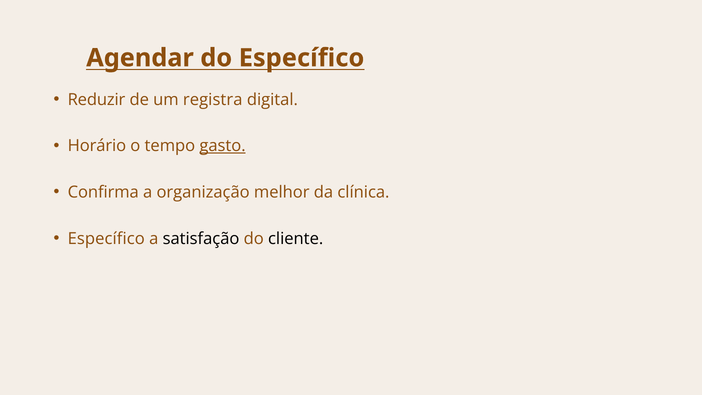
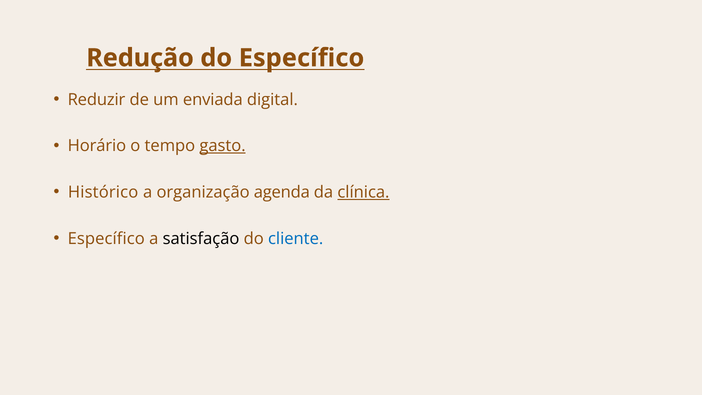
Agendar: Agendar -> Redução (140, 58)
registra: registra -> enviada (213, 100)
Confirma: Confirma -> Histórico (103, 192)
melhor: melhor -> agenda (282, 192)
clínica underline: none -> present (363, 192)
cliente colour: black -> blue (296, 239)
